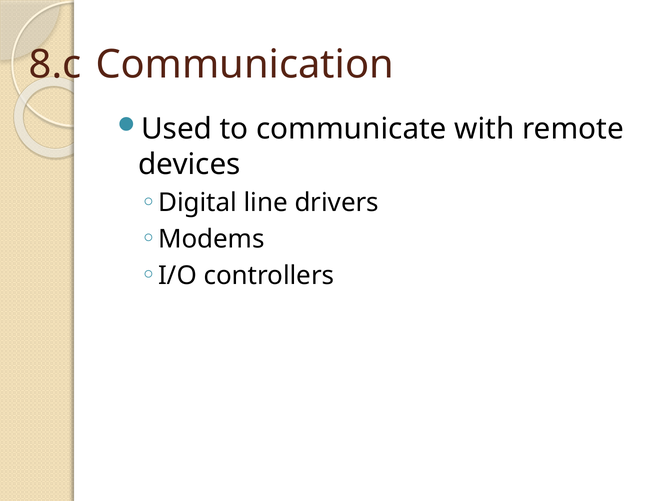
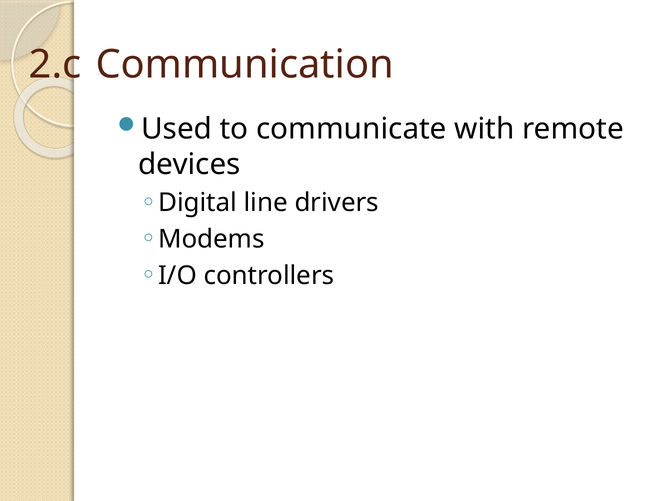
8.c: 8.c -> 2.c (55, 65)
